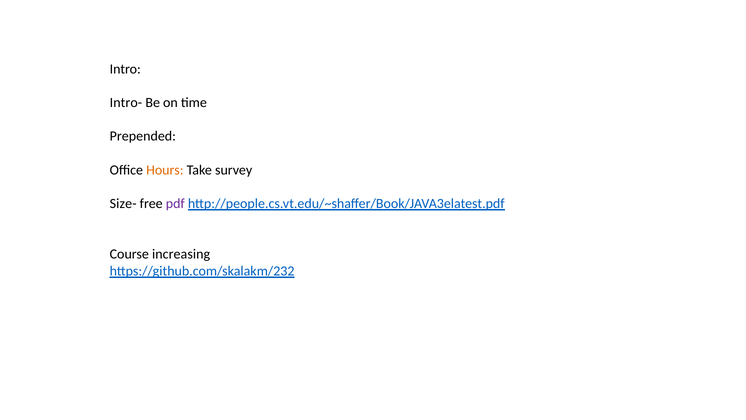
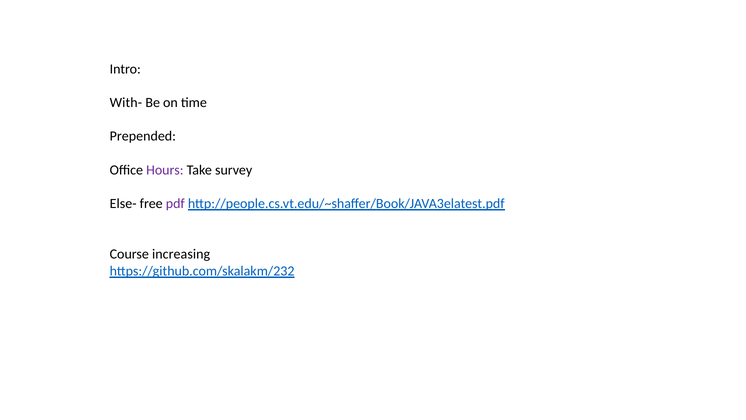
Intro-: Intro- -> With- (126, 103)
Hours colour: orange -> purple (165, 170)
Size-: Size- -> Else- (123, 203)
